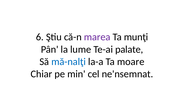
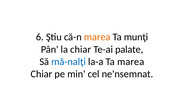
marea colour: purple -> orange (97, 37)
la lume: lume -> chiar (81, 49)
Ta moare: moare -> marea (131, 61)
